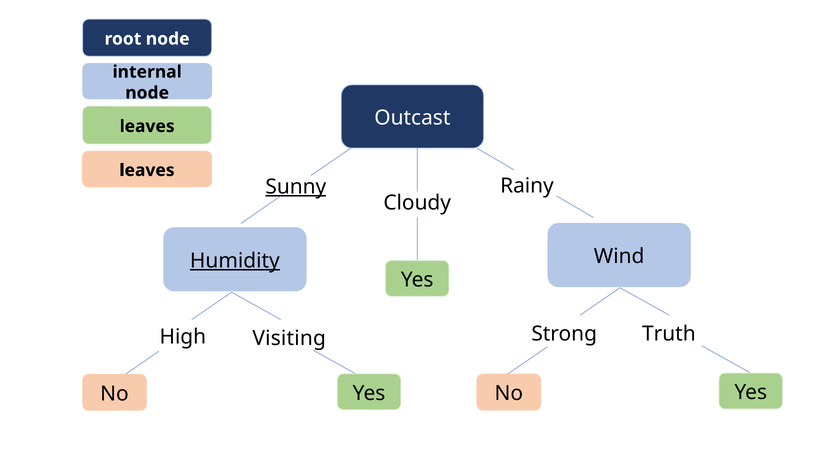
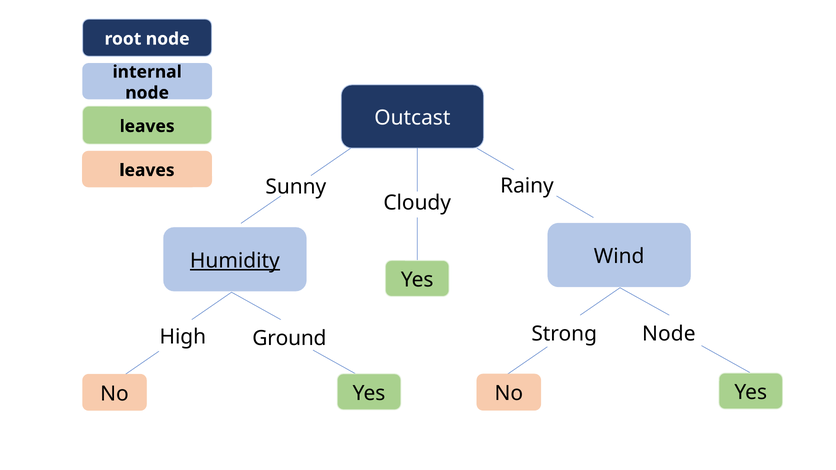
Sunny underline: present -> none (296, 187)
Visiting: Visiting -> Ground (289, 338)
Strong Truth: Truth -> Node (669, 334)
